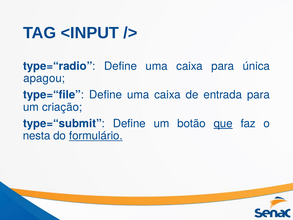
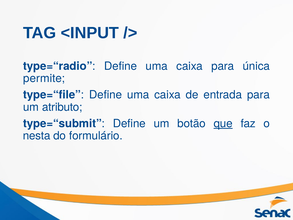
apagou: apagou -> permite (44, 78)
criação: criação -> atributo (62, 107)
formulário underline: present -> none (96, 136)
